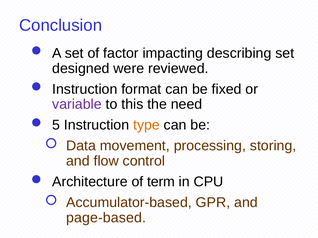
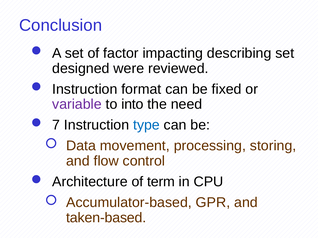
this: this -> into (132, 105)
5: 5 -> 7 (56, 125)
type colour: orange -> blue (146, 125)
page-based: page-based -> taken-based (106, 218)
